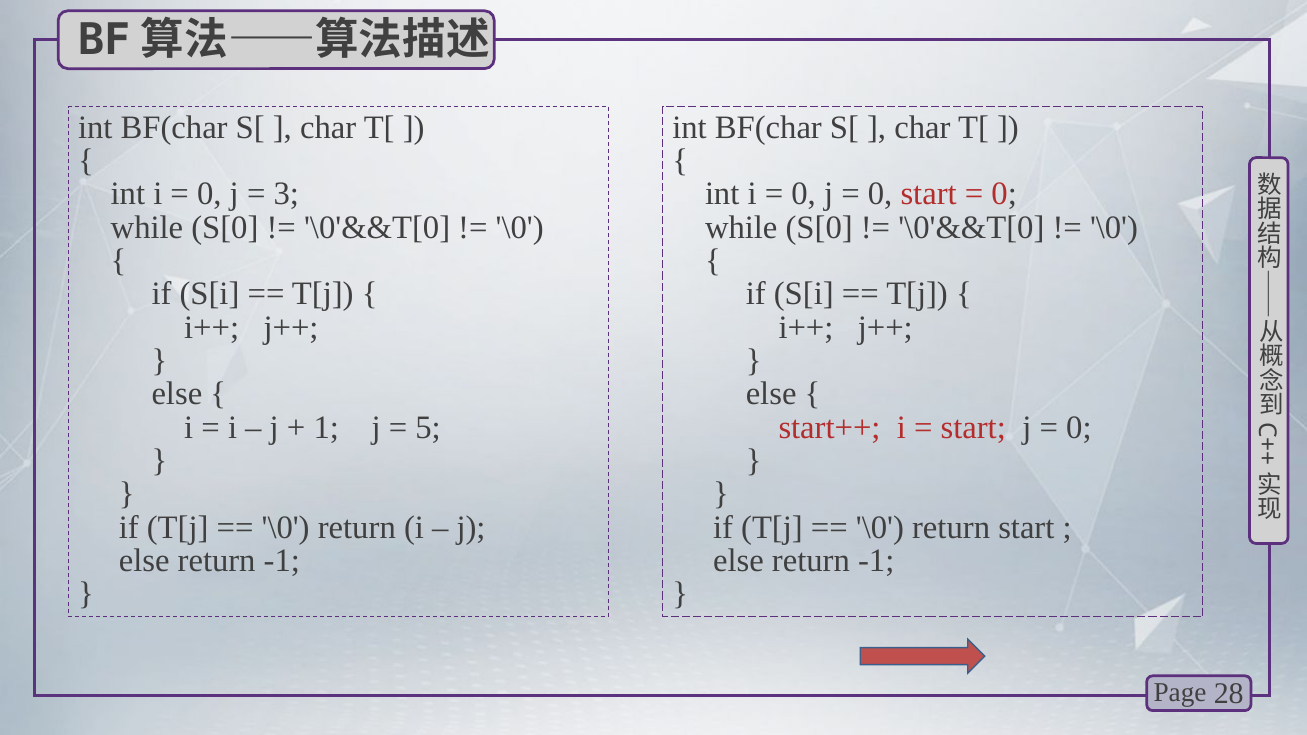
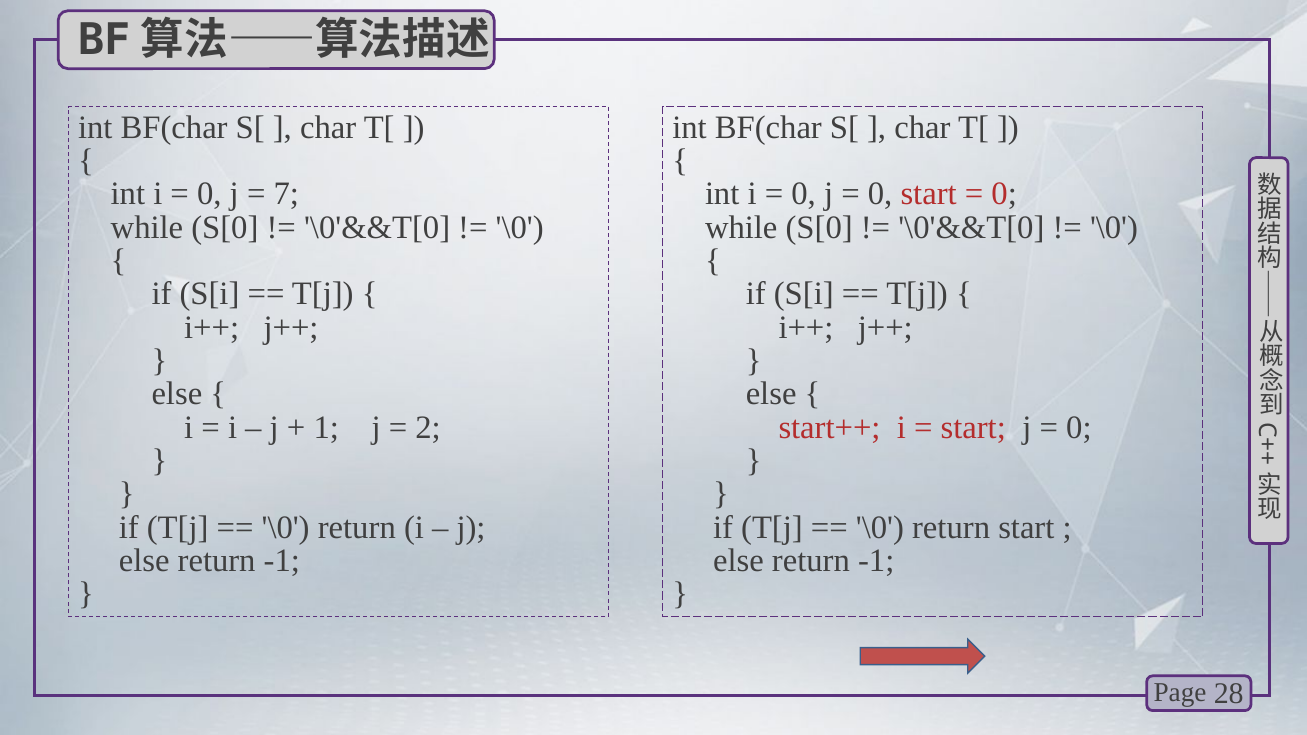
3: 3 -> 7 (286, 194)
5: 5 -> 2 (428, 428)
